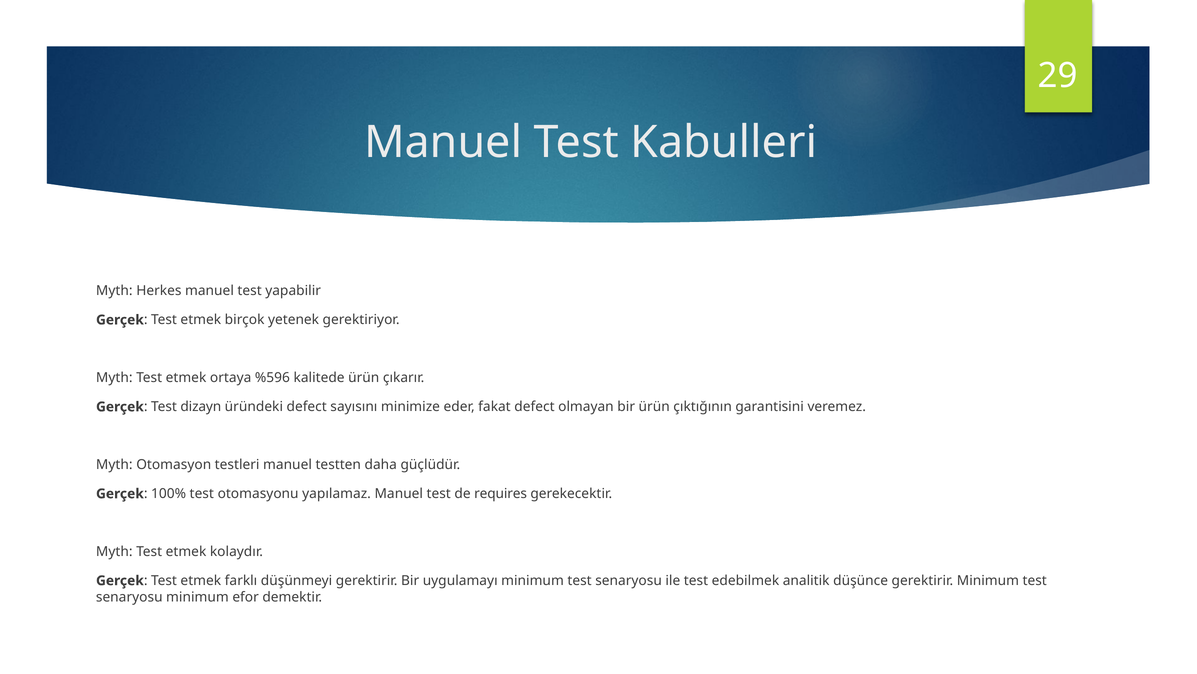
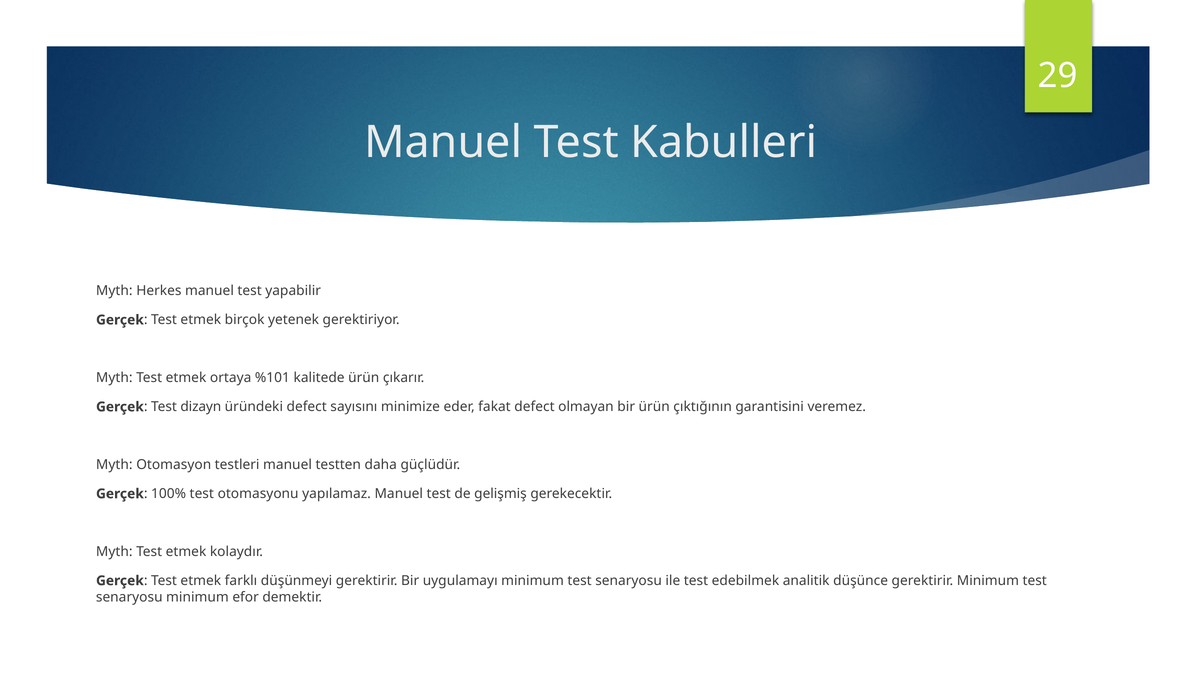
%596: %596 -> %101 (272, 377)
requires: requires -> gelişmiş (501, 493)
